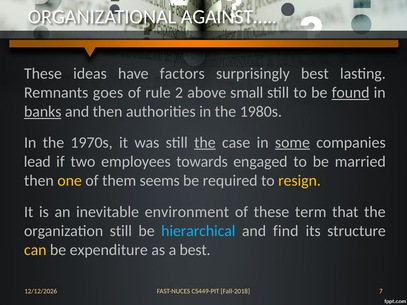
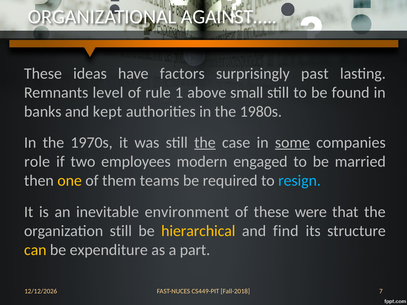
surprisingly best: best -> past (315, 74)
goes: goes -> level (108, 93)
2: 2 -> 1 (179, 93)
found underline: present -> none (351, 93)
banks underline: present -> none (43, 112)
and then: then -> kept (107, 112)
lead: lead -> role (37, 162)
towards: towards -> modern (202, 162)
seems: seems -> teams (160, 181)
resign colour: yellow -> light blue (300, 181)
term: term -> were (311, 212)
hierarchical colour: light blue -> yellow (198, 231)
a best: best -> part (195, 250)
